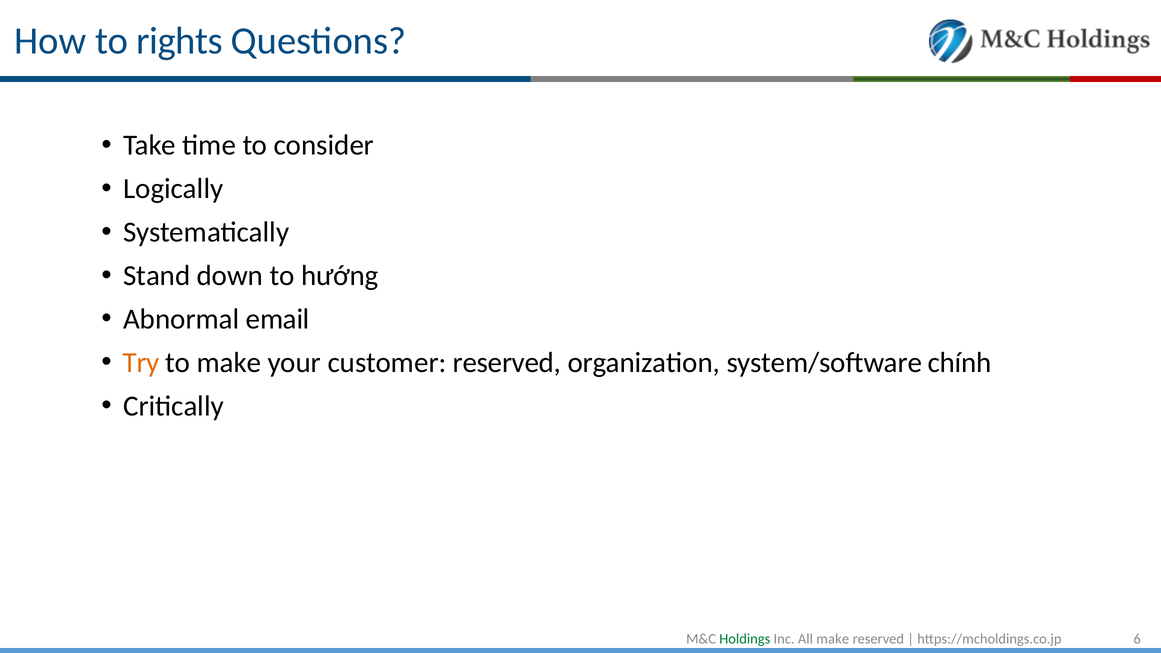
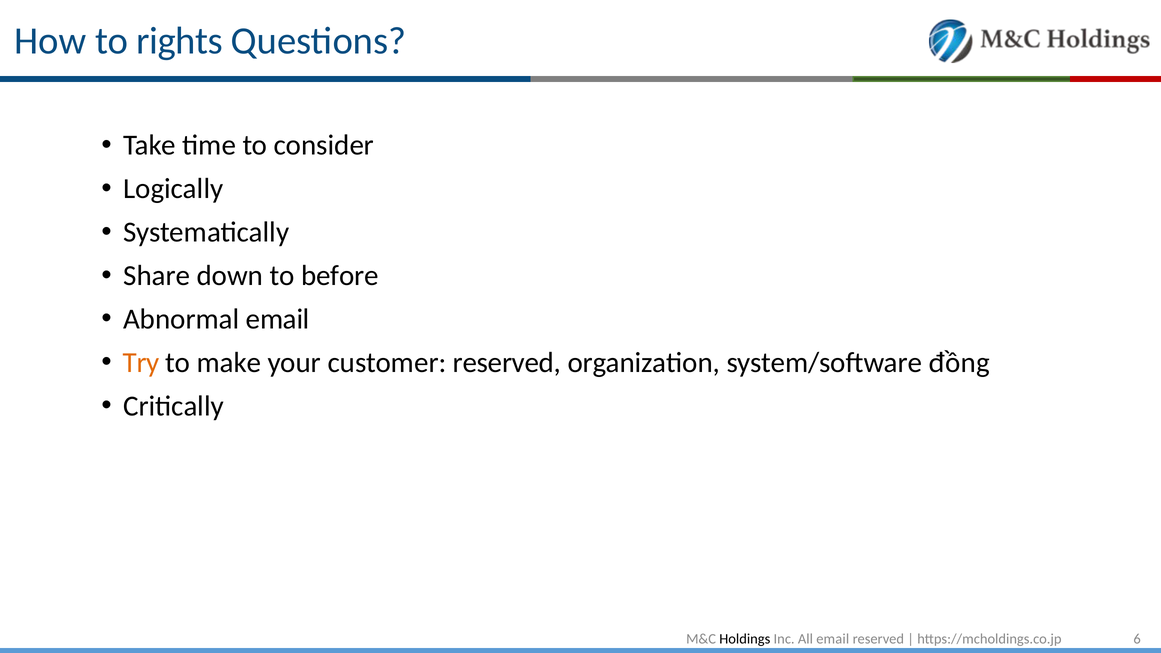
Stand: Stand -> Share (157, 276)
hướng: hướng -> before (340, 276)
chính: chính -> đồng (959, 363)
Holdings colour: green -> black (745, 639)
All make: make -> email (833, 639)
